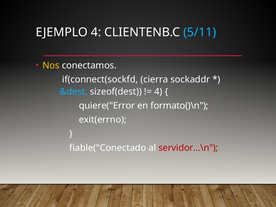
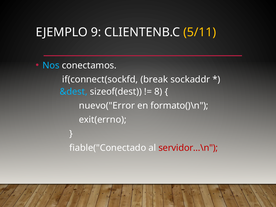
EJEMPLO 4: 4 -> 9 (96, 32)
5/11 colour: light blue -> yellow (200, 32)
Nos colour: yellow -> light blue (51, 65)
cierra: cierra -> break (154, 79)
4: 4 -> 8 (158, 92)
quiere("Error: quiere("Error -> nuevo("Error (107, 106)
